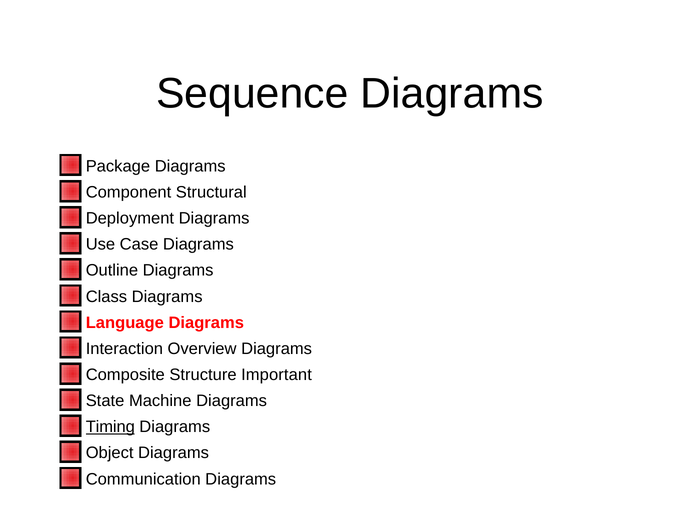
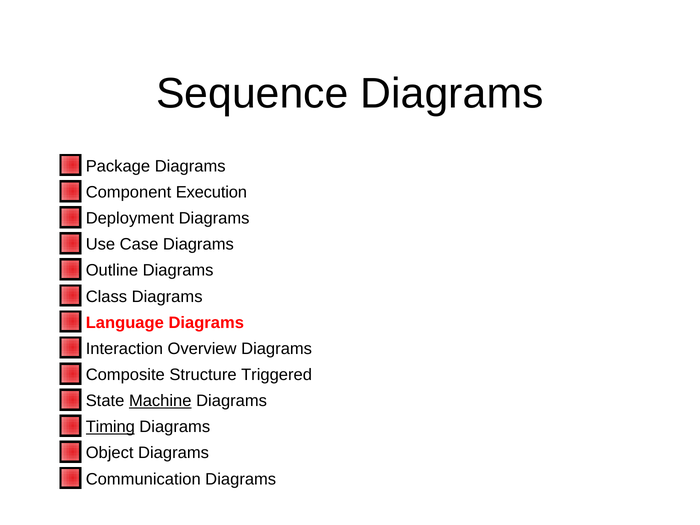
Structural: Structural -> Execution (211, 192)
Important: Important -> Triggered (277, 375)
Machine underline: none -> present (160, 401)
